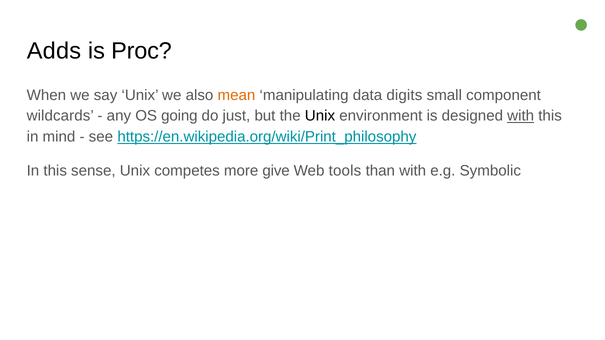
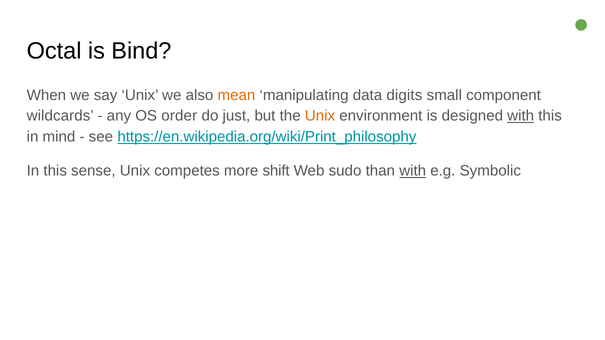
Adds: Adds -> Octal (54, 51)
Proc: Proc -> Bind (141, 51)
going: going -> order (179, 116)
Unix colour: black -> orange (320, 116)
give: give -> shift (276, 171)
tools: tools -> sudo (345, 171)
with underline: none -> present (413, 171)
